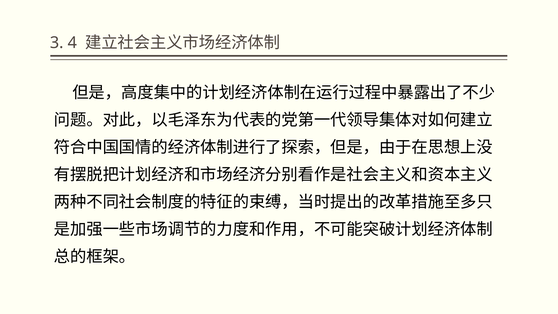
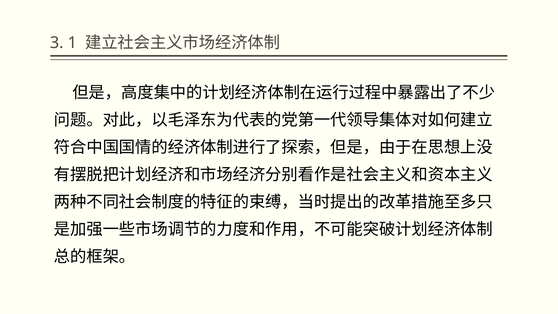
4: 4 -> 1 (72, 43)
